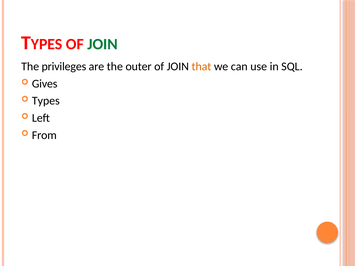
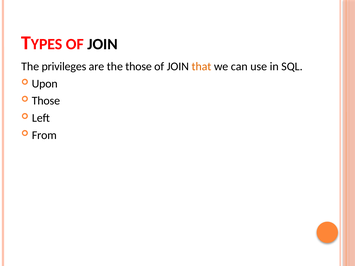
JOIN colour: green -> black (103, 44)
the outer: outer -> those (139, 67)
Gives: Gives -> Upon (45, 84)
Types: Types -> Those (46, 101)
